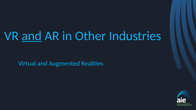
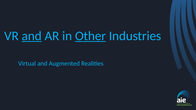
Other underline: none -> present (90, 36)
